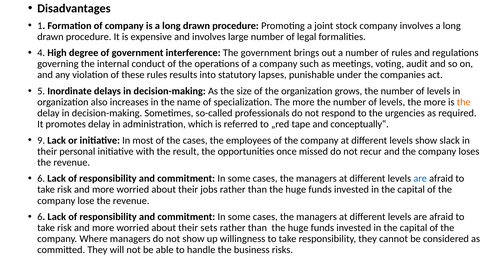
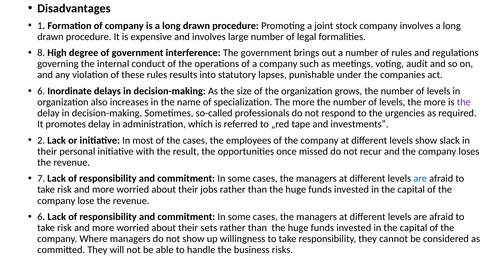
4: 4 -> 8 (41, 53)
5: 5 -> 6 (41, 91)
the colour: orange -> purple (464, 102)
conceptually‟: conceptually‟ -> investments‟ (360, 124)
9: 9 -> 2 (41, 140)
6: 6 -> 7 (41, 179)
